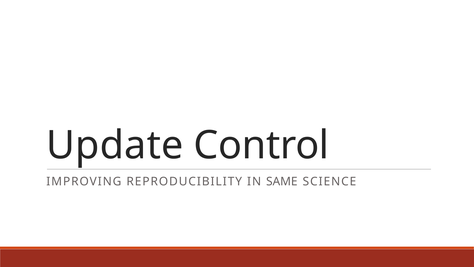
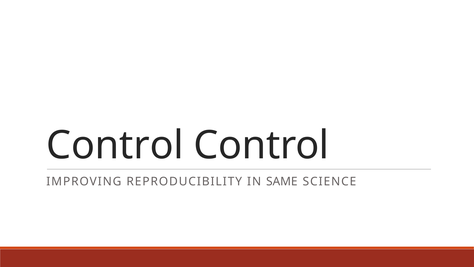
Update: Update -> Control (115, 145)
